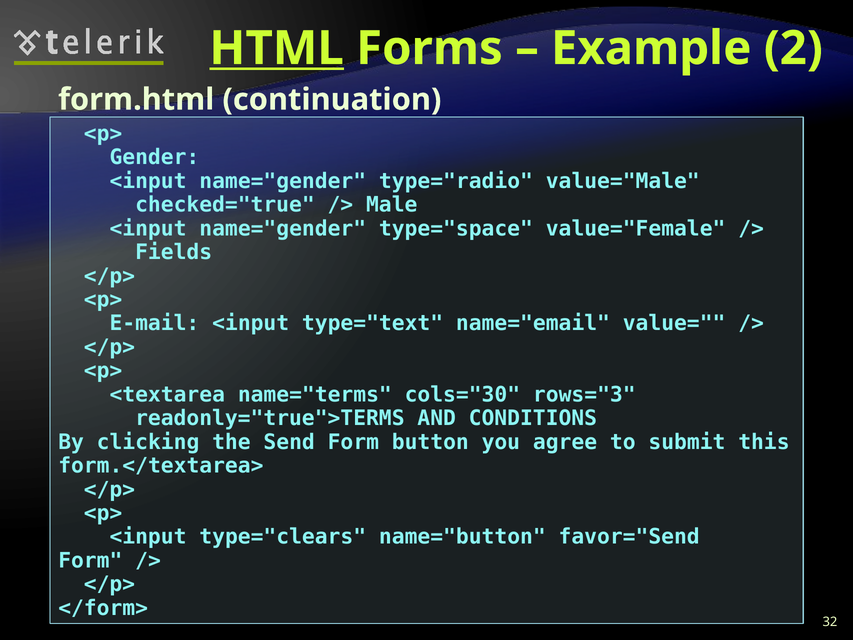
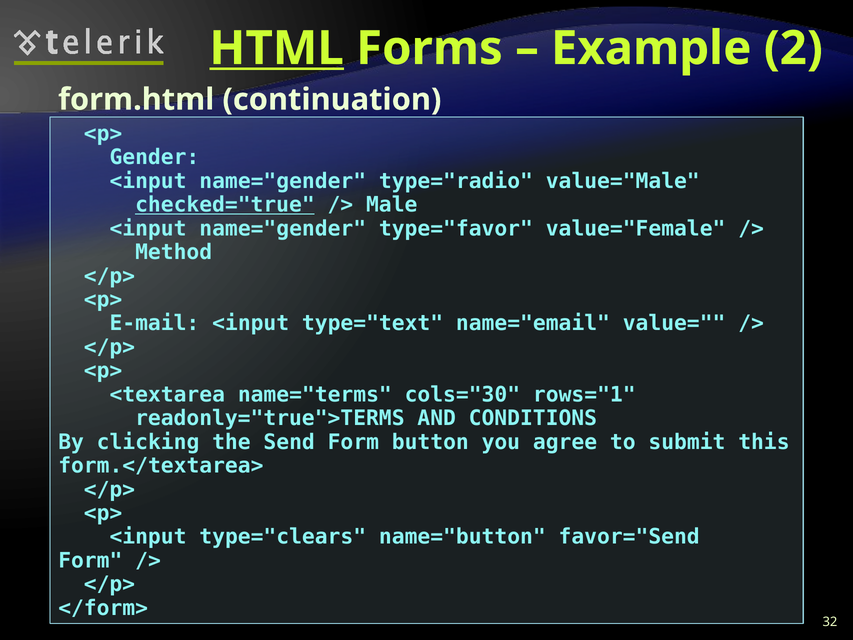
checked="true underline: none -> present (225, 205)
type="space: type="space -> type="favor (456, 228)
Fields: Fields -> Method (174, 252)
rows="3: rows="3 -> rows="1 (584, 394)
